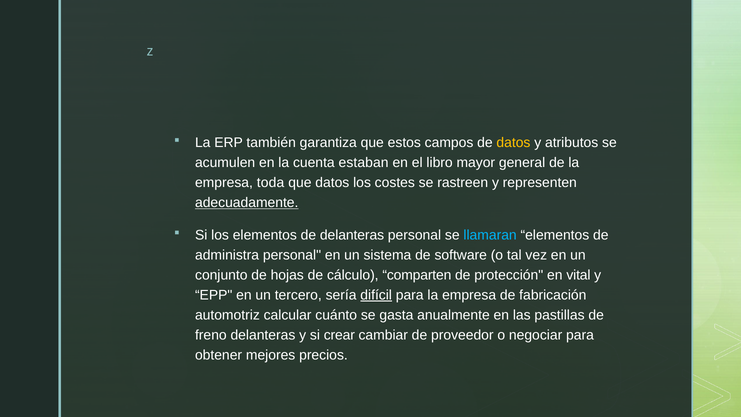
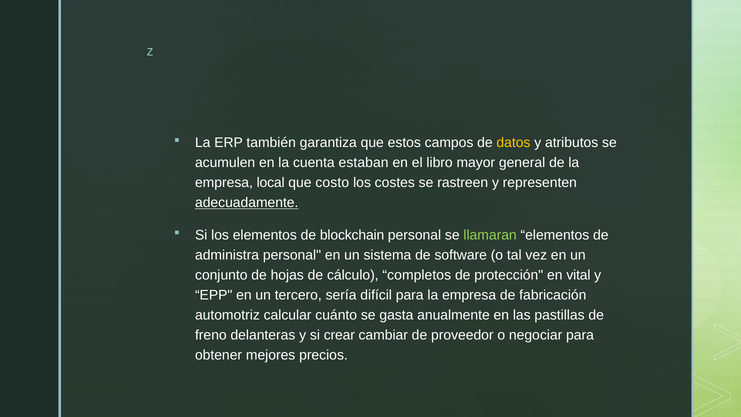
toda: toda -> local (271, 183)
que datos: datos -> costo (332, 183)
de delanteras: delanteras -> blockchain (352, 235)
llamaran colour: light blue -> light green (490, 235)
comparten: comparten -> completos (417, 275)
difícil underline: present -> none (376, 295)
